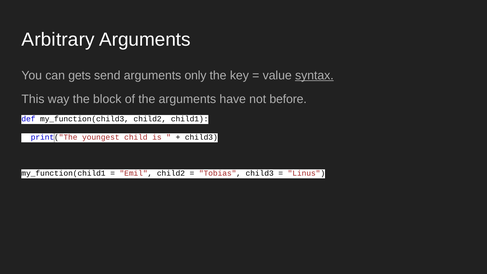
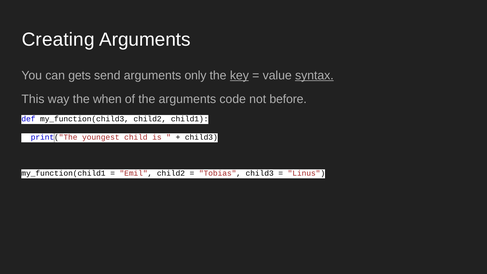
Arbitrary: Arbitrary -> Creating (58, 39)
key underline: none -> present (239, 75)
block: block -> when (107, 99)
have: have -> code (233, 99)
